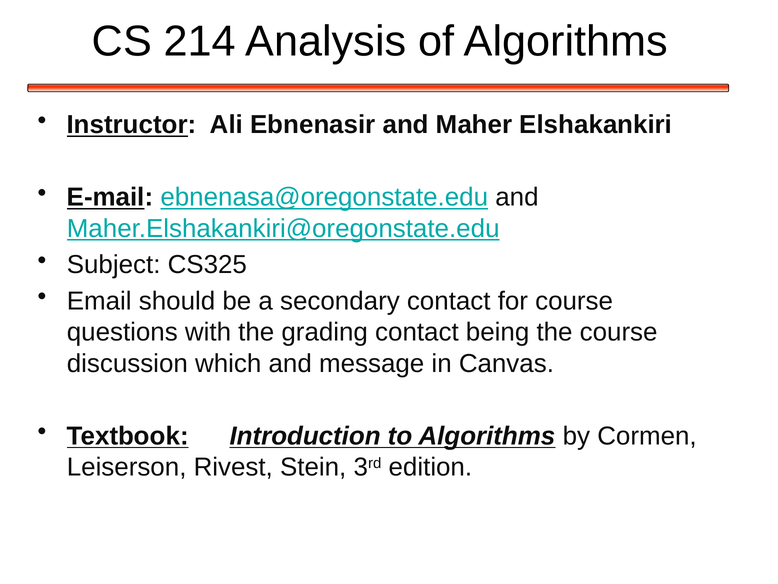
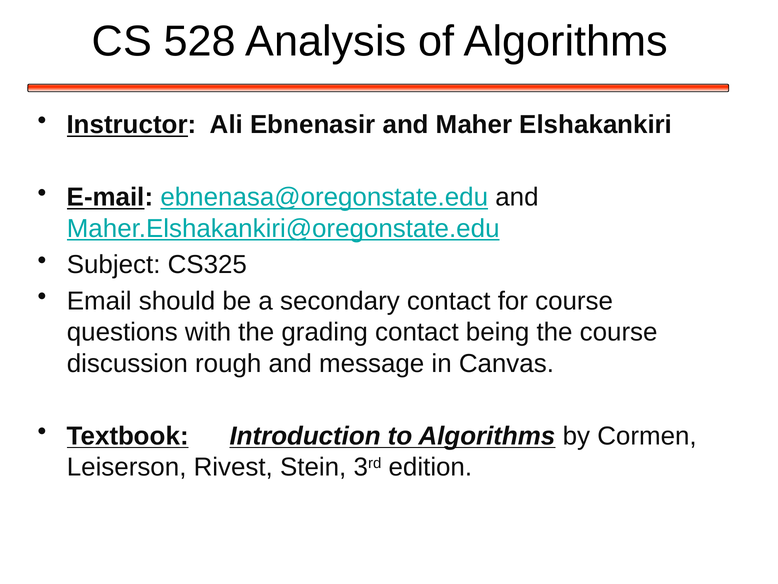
214: 214 -> 528 (200, 42)
which: which -> rough (228, 363)
